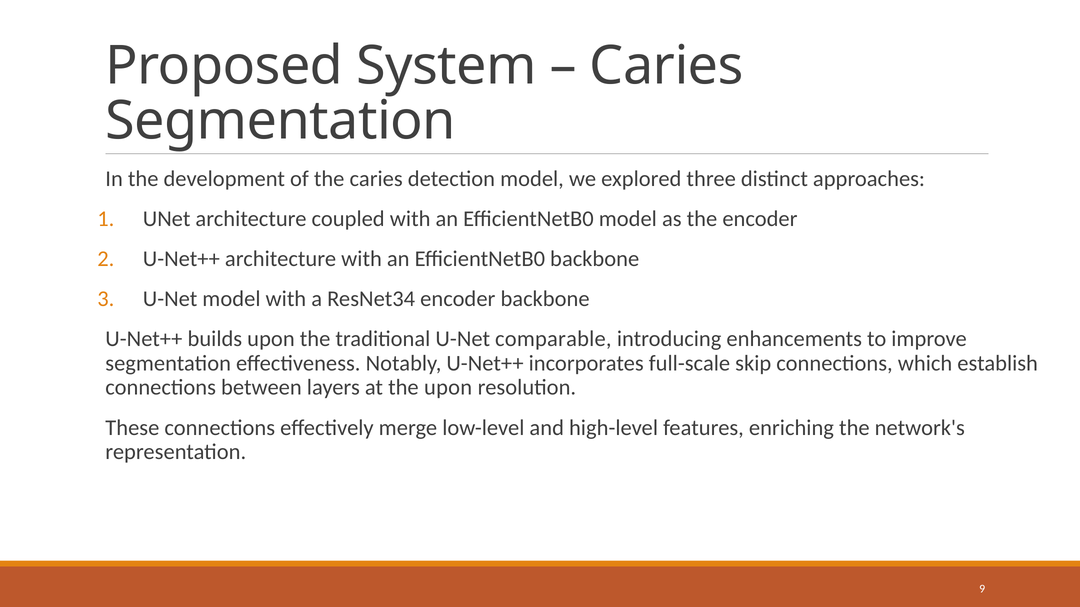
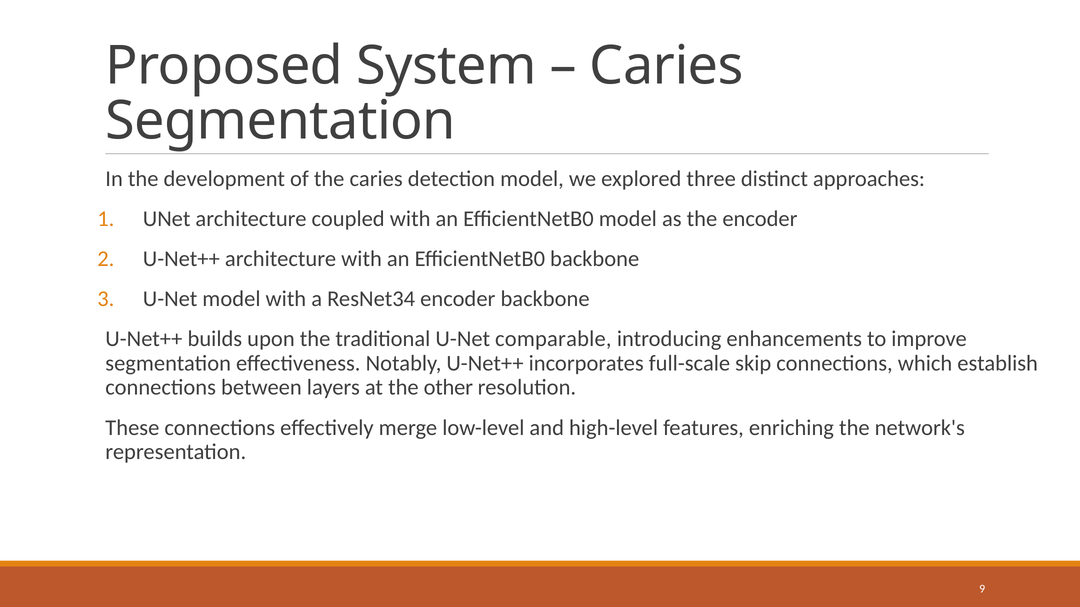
the upon: upon -> other (448, 388)
